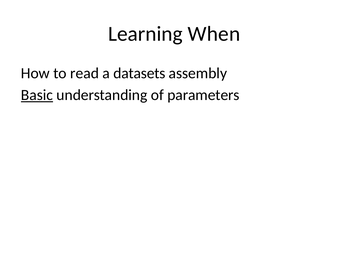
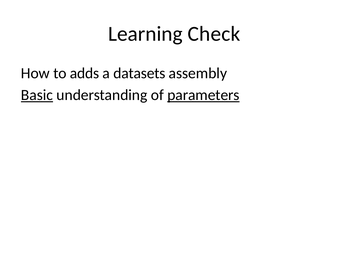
When: When -> Check (214, 34)
read: read -> adds (85, 73)
parameters underline: none -> present (203, 95)
